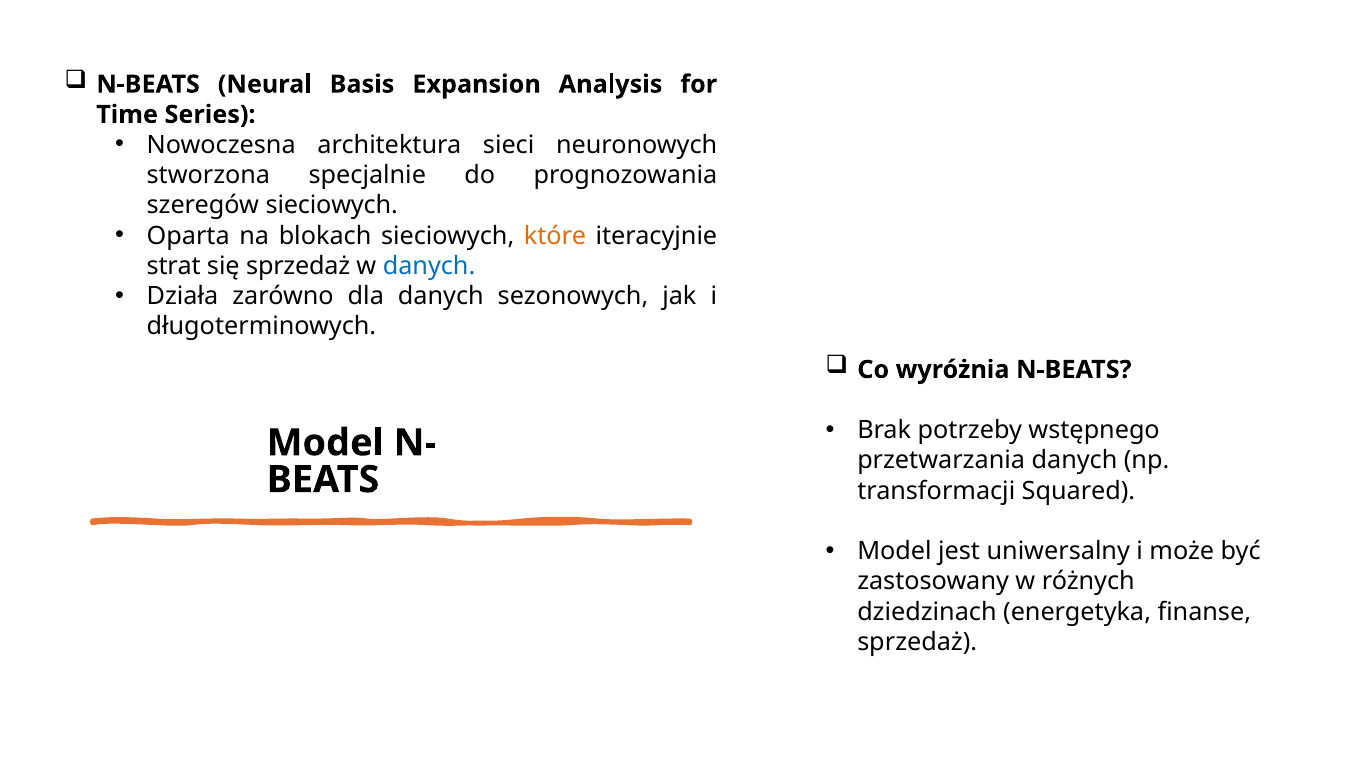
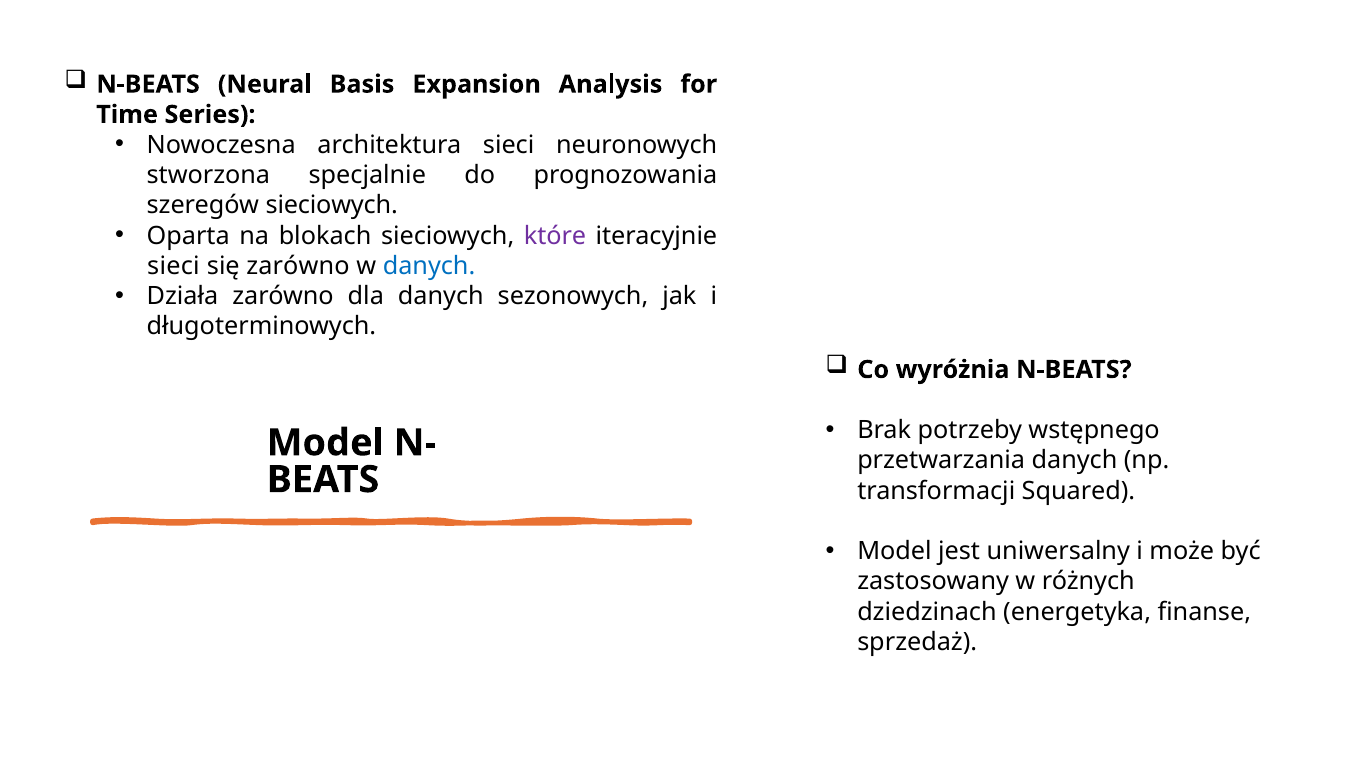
które colour: orange -> purple (555, 236)
strat: strat -> sieci (173, 266)
się sprzedaż: sprzedaż -> zarówno (298, 266)
